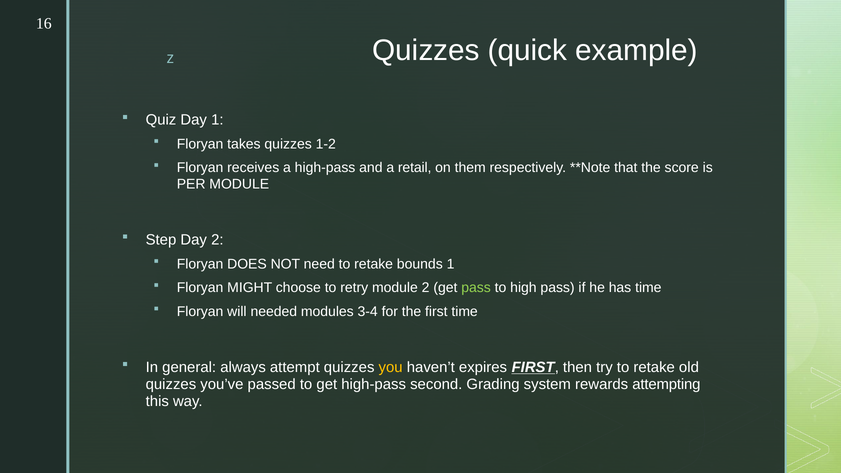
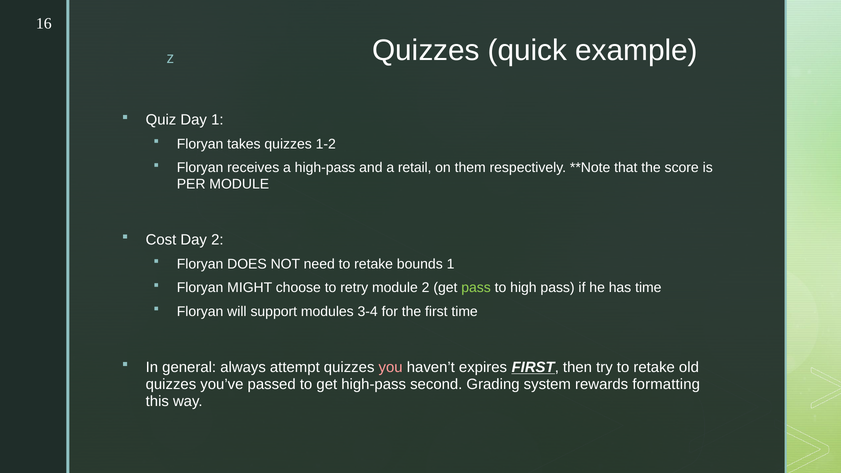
Step: Step -> Cost (161, 240)
needed: needed -> support (274, 312)
you colour: yellow -> pink (391, 367)
attempting: attempting -> formatting (666, 384)
